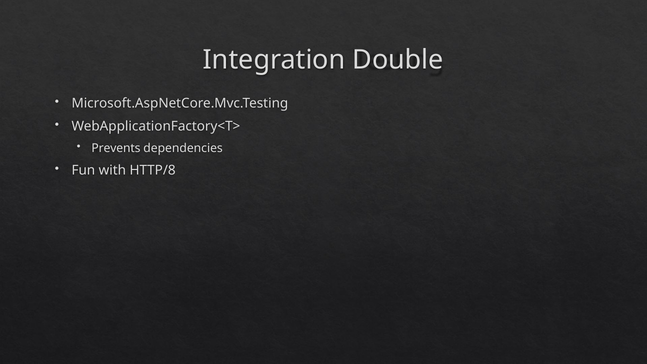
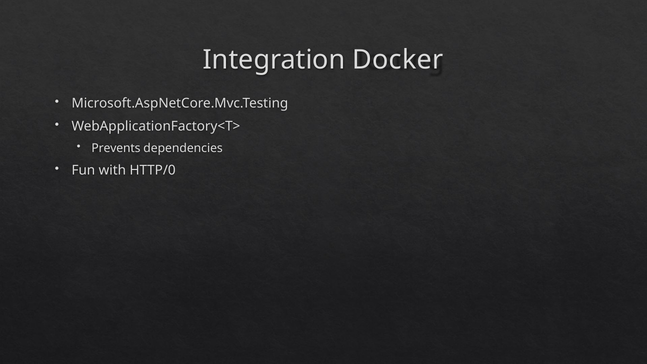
Double: Double -> Docker (398, 60)
HTTP/8: HTTP/8 -> HTTP/0 (153, 170)
